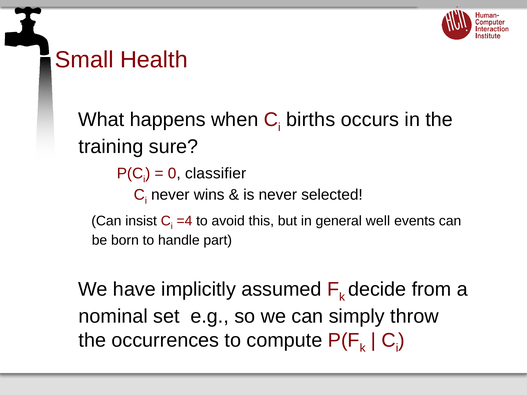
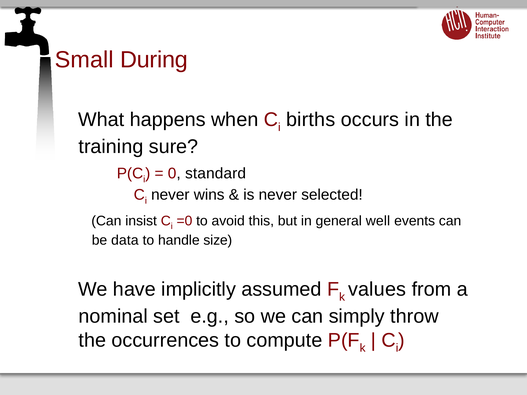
Health: Health -> During (154, 60)
classifier: classifier -> standard (216, 173)
=4: =4 -> =0 (184, 221)
born: born -> data (125, 241)
part: part -> size (218, 241)
decide: decide -> values (377, 290)
